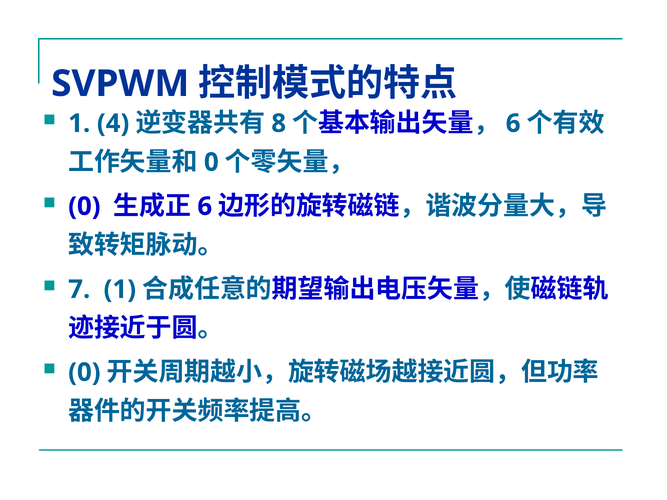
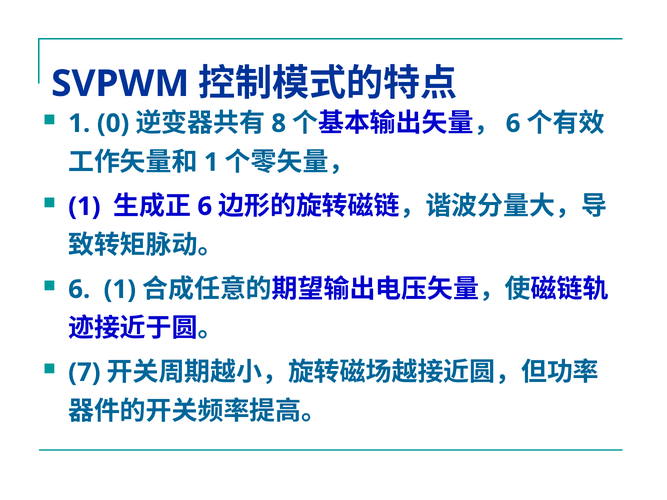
4: 4 -> 0 (113, 123)
0: 0 -> 1 (211, 162)
0: 0 -> 1 (84, 206)
7: 7 -> 6 (79, 290)
0: 0 -> 7 (84, 373)
